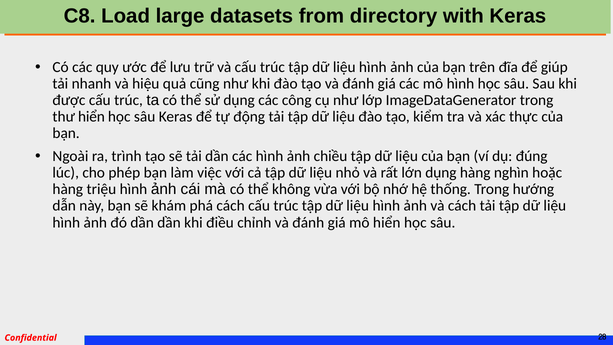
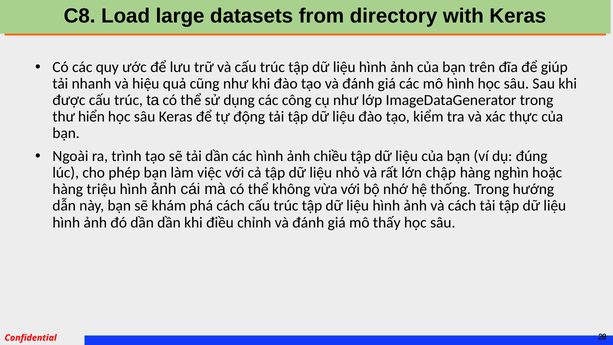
lớn dụng: dụng -> chập (441, 173)
mô hiển: hiển -> thấy (387, 222)
